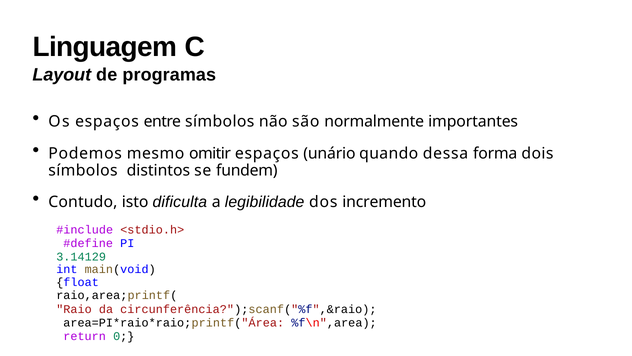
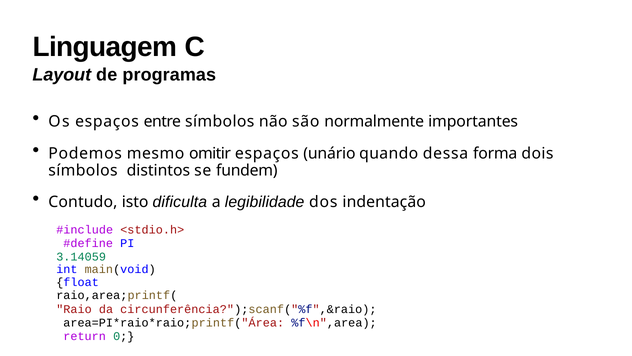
incremento: incremento -> indentação (384, 202)
3.14129: 3.14129 -> 3.14059 (81, 256)
